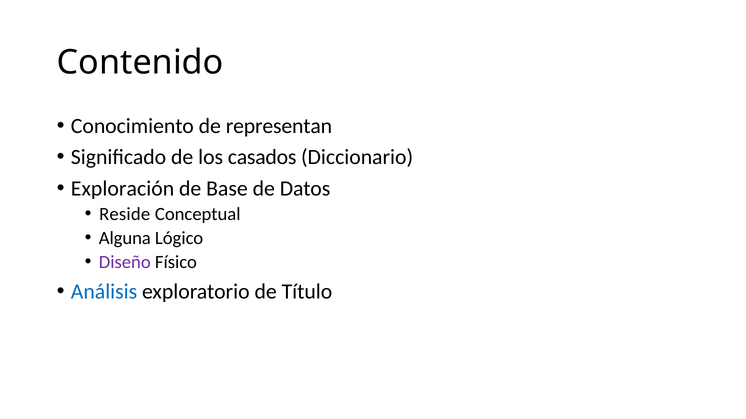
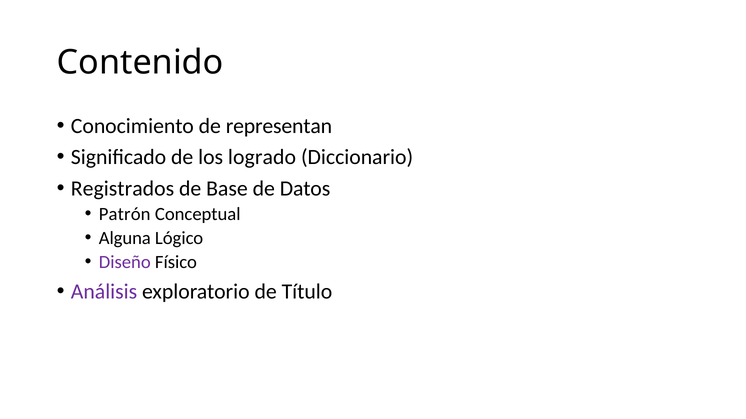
casados: casados -> logrado (262, 157)
Exploración: Exploración -> Registrados (123, 189)
Reside: Reside -> Patrón (125, 214)
Análisis colour: blue -> purple (104, 292)
